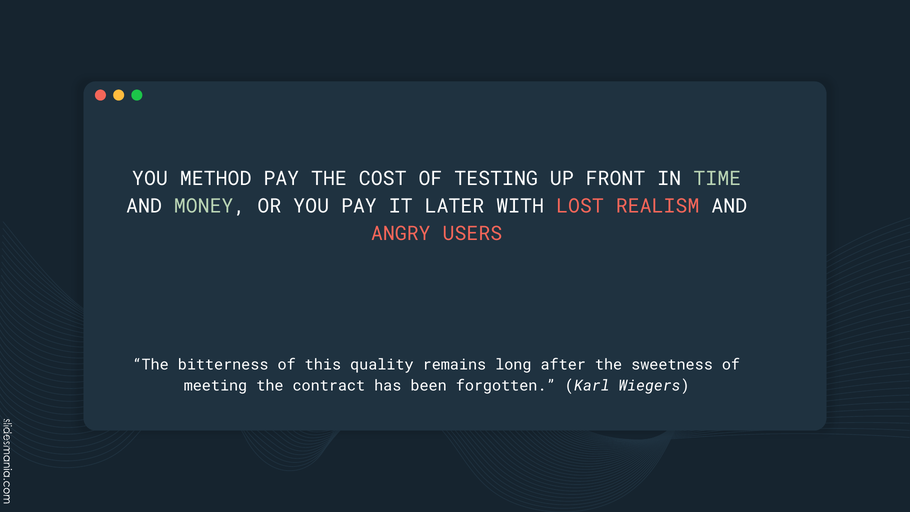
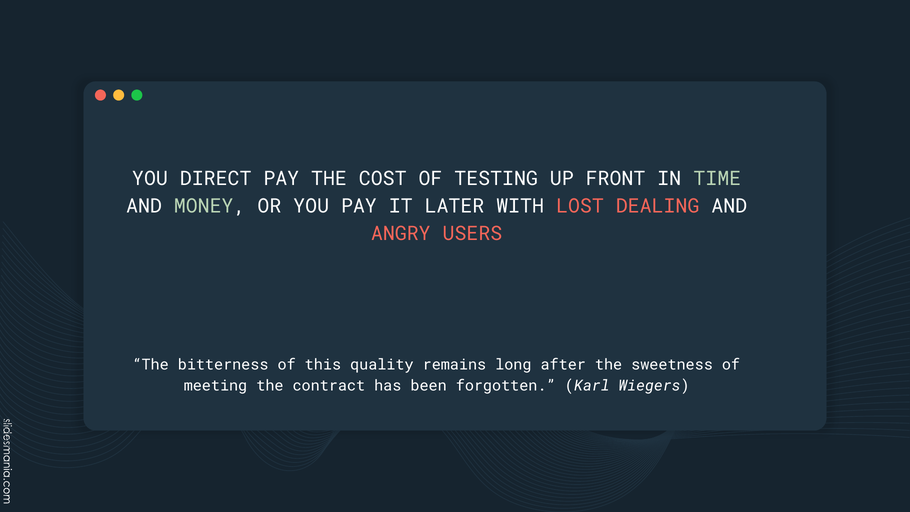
METHOD: METHOD -> DIRECT (216, 178)
REALISM: REALISM -> DEALING (658, 206)
